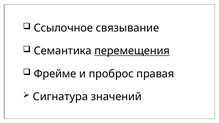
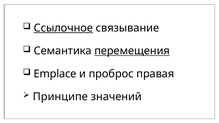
Ссылочное underline: none -> present (63, 28)
Фрейме: Фрейме -> Emplace (55, 74)
Сигнатура: Сигнатура -> Принципе (60, 97)
